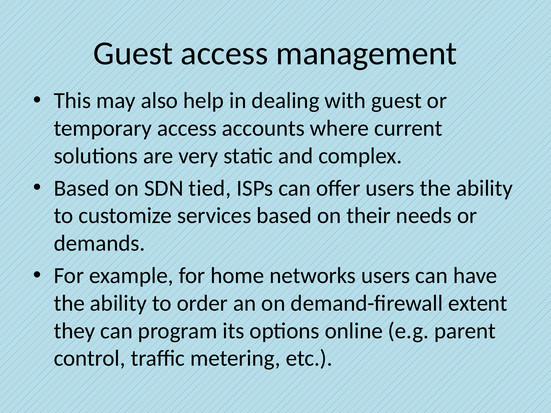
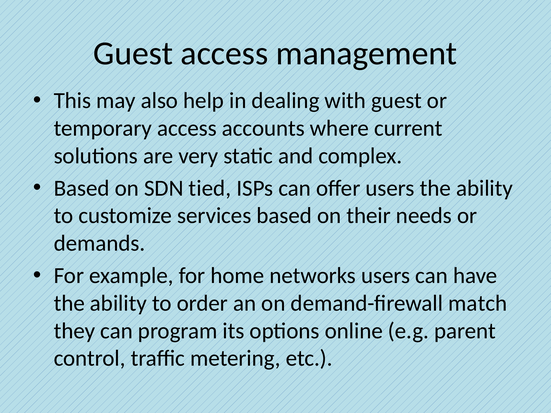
extent: extent -> match (478, 303)
